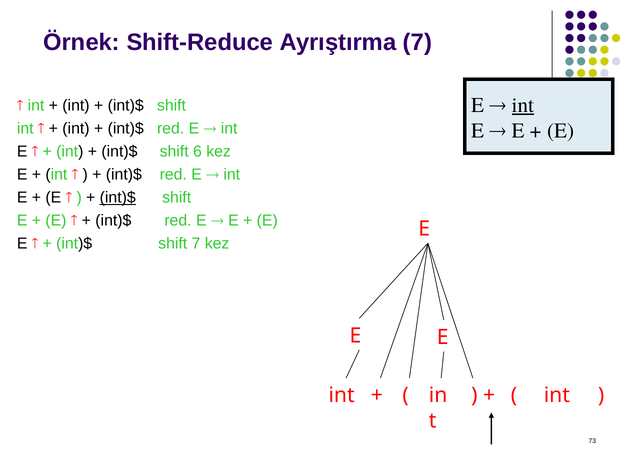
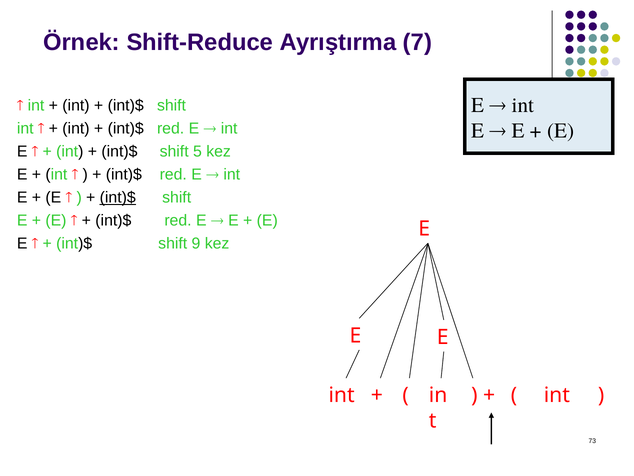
int underline: present -> none (523, 105)
6: 6 -> 5 (197, 151)
shift 7: 7 -> 9 (196, 243)
